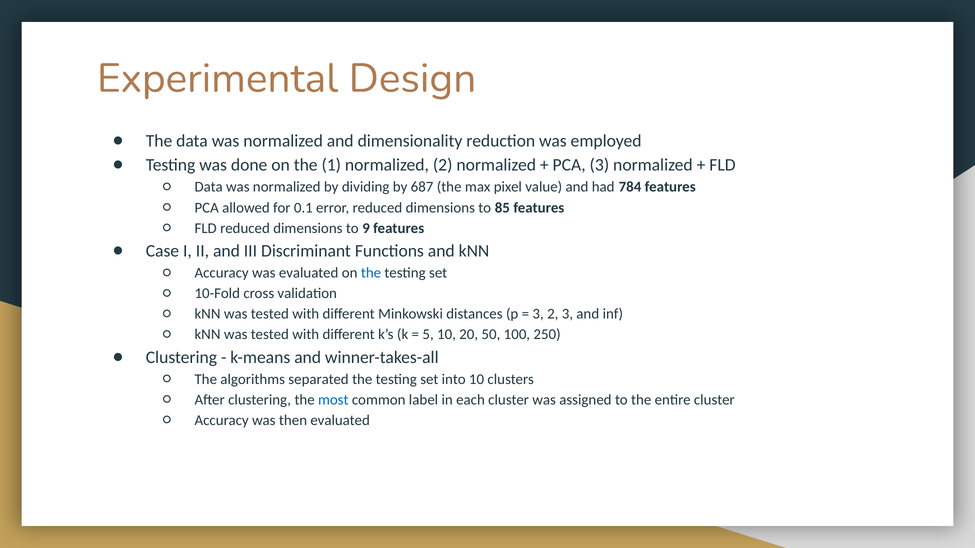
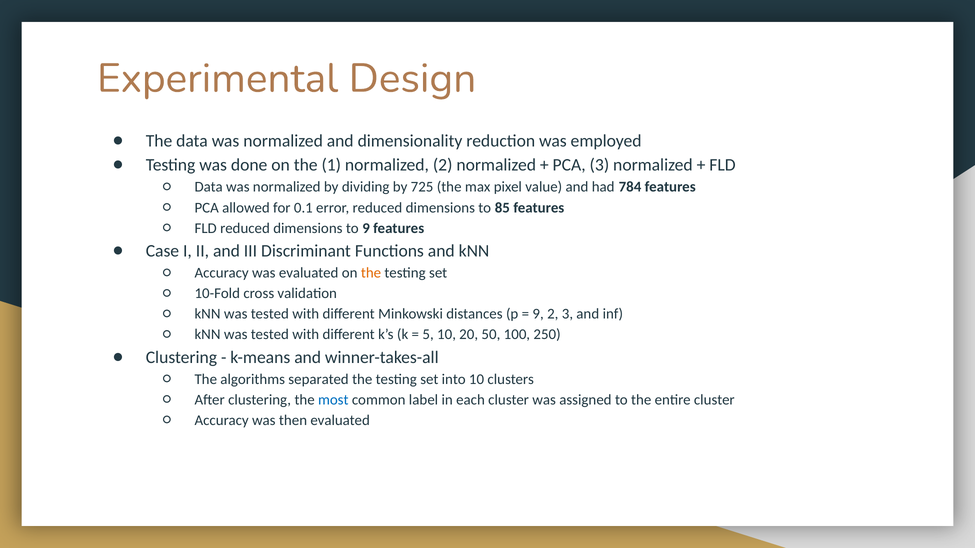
687: 687 -> 725 (422, 187)
the colour: blue -> orange (371, 273)
3: 3 -> 9 (538, 314)
